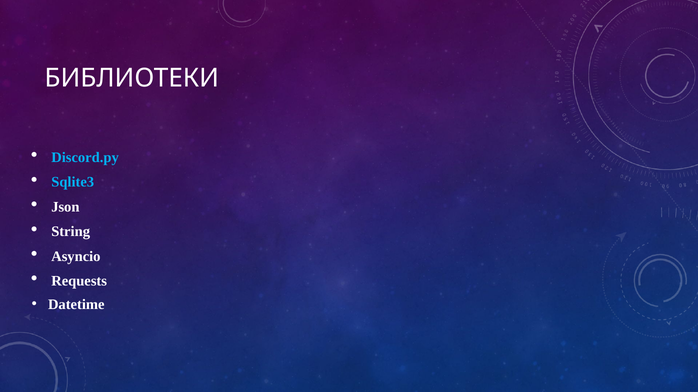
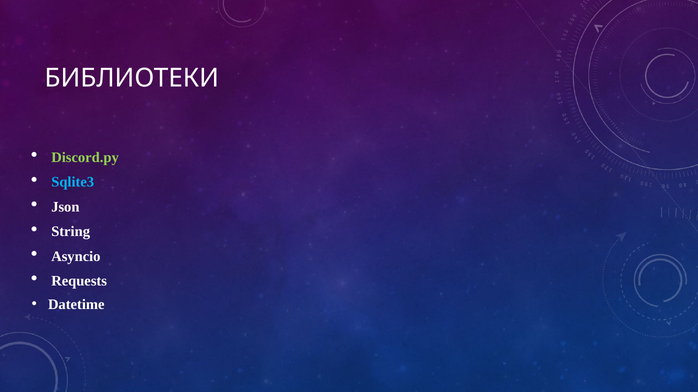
Discord.py colour: light blue -> light green (85, 158)
